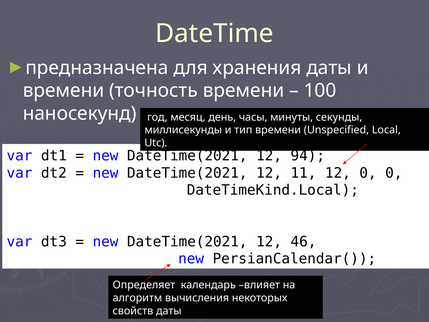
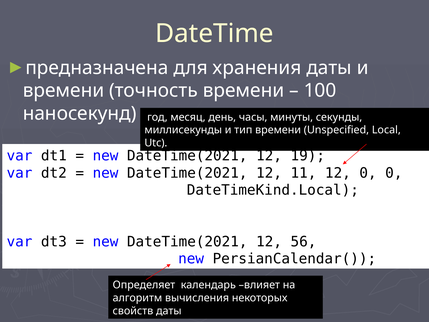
94: 94 -> 19 (308, 156)
46: 46 -> 56 (303, 241)
